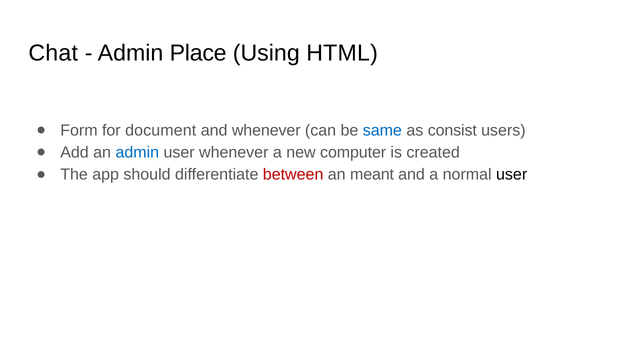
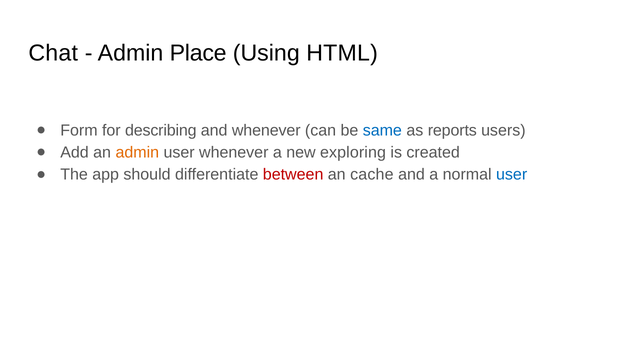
document: document -> describing (161, 131)
consist: consist -> reports (452, 131)
admin colour: blue -> orange (137, 153)
computer: computer -> exploring (353, 153)
meant: meant -> cache (372, 175)
user colour: black -> blue (512, 175)
